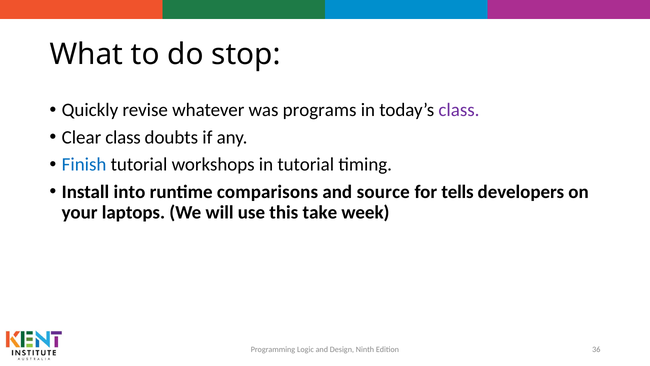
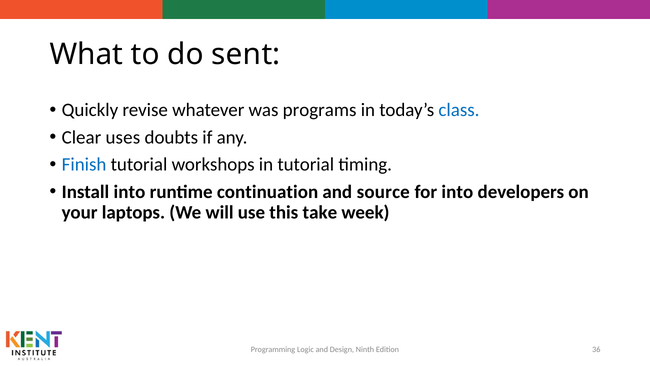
stop: stop -> sent (246, 55)
class colour: purple -> blue (459, 110)
Clear class: class -> uses (123, 137)
comparisons: comparisons -> continuation (268, 192)
for tells: tells -> into (457, 192)
